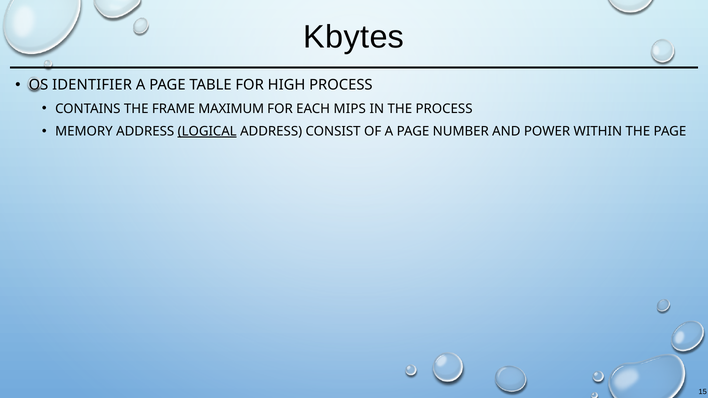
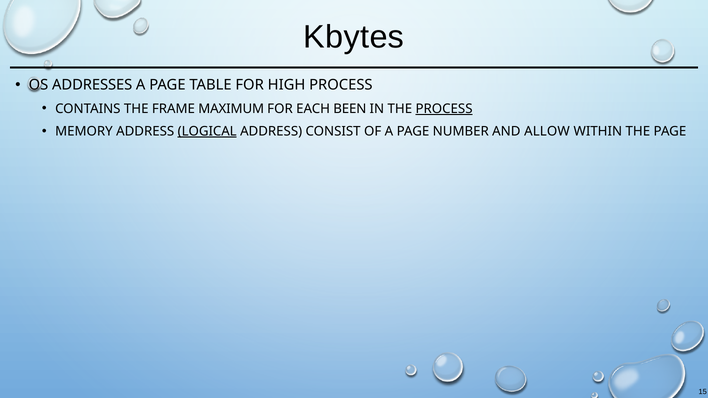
IDENTIFIER: IDENTIFIER -> ADDRESSES (92, 85)
MIPS: MIPS -> BEEN (350, 109)
PROCESS underline: none -> present (444, 109)
POWER: POWER -> ALLOW (547, 132)
